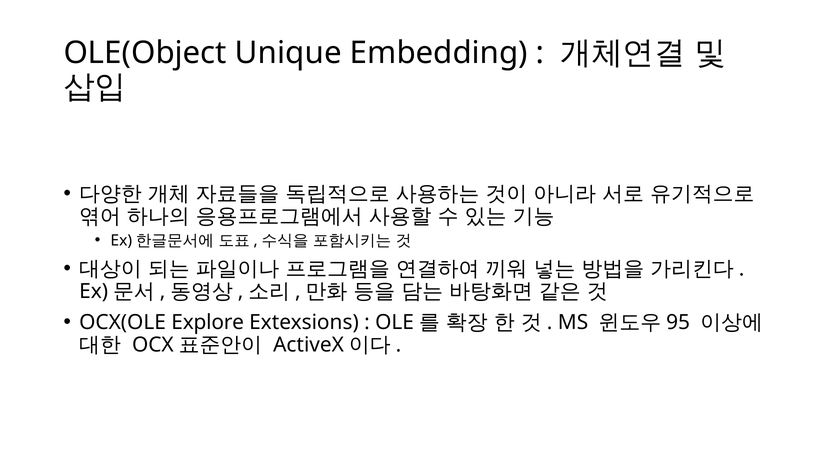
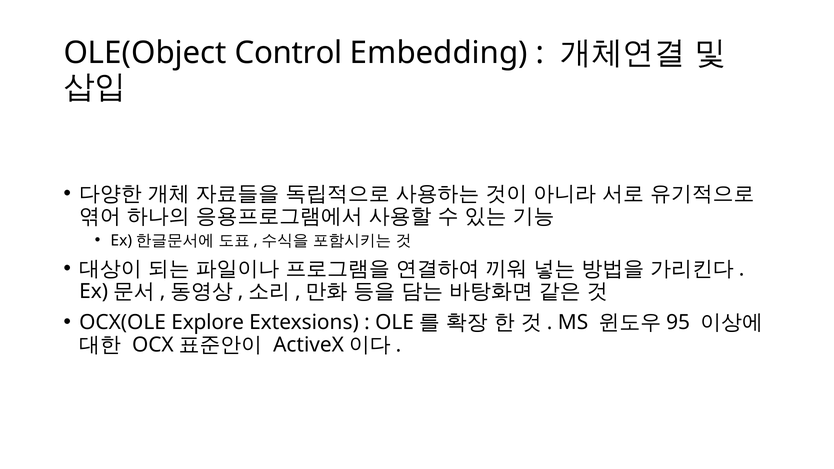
Unique: Unique -> Control (289, 53)
